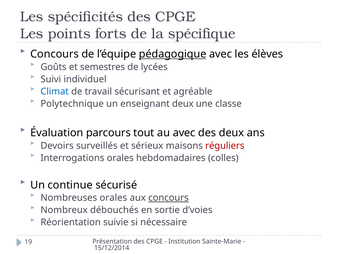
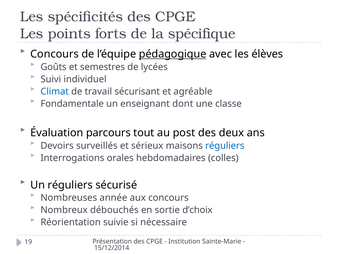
Polytechnique: Polytechnique -> Fondamentale (72, 104)
enseignant deux: deux -> dont (183, 104)
au avec: avec -> post (184, 133)
réguliers colour: red -> blue (225, 145)
Un continue: continue -> réguliers (70, 185)
Nombreuses orales: orales -> année (113, 197)
concours underline: present -> none (168, 197)
d’voies: d’voies -> d’choix (197, 210)
